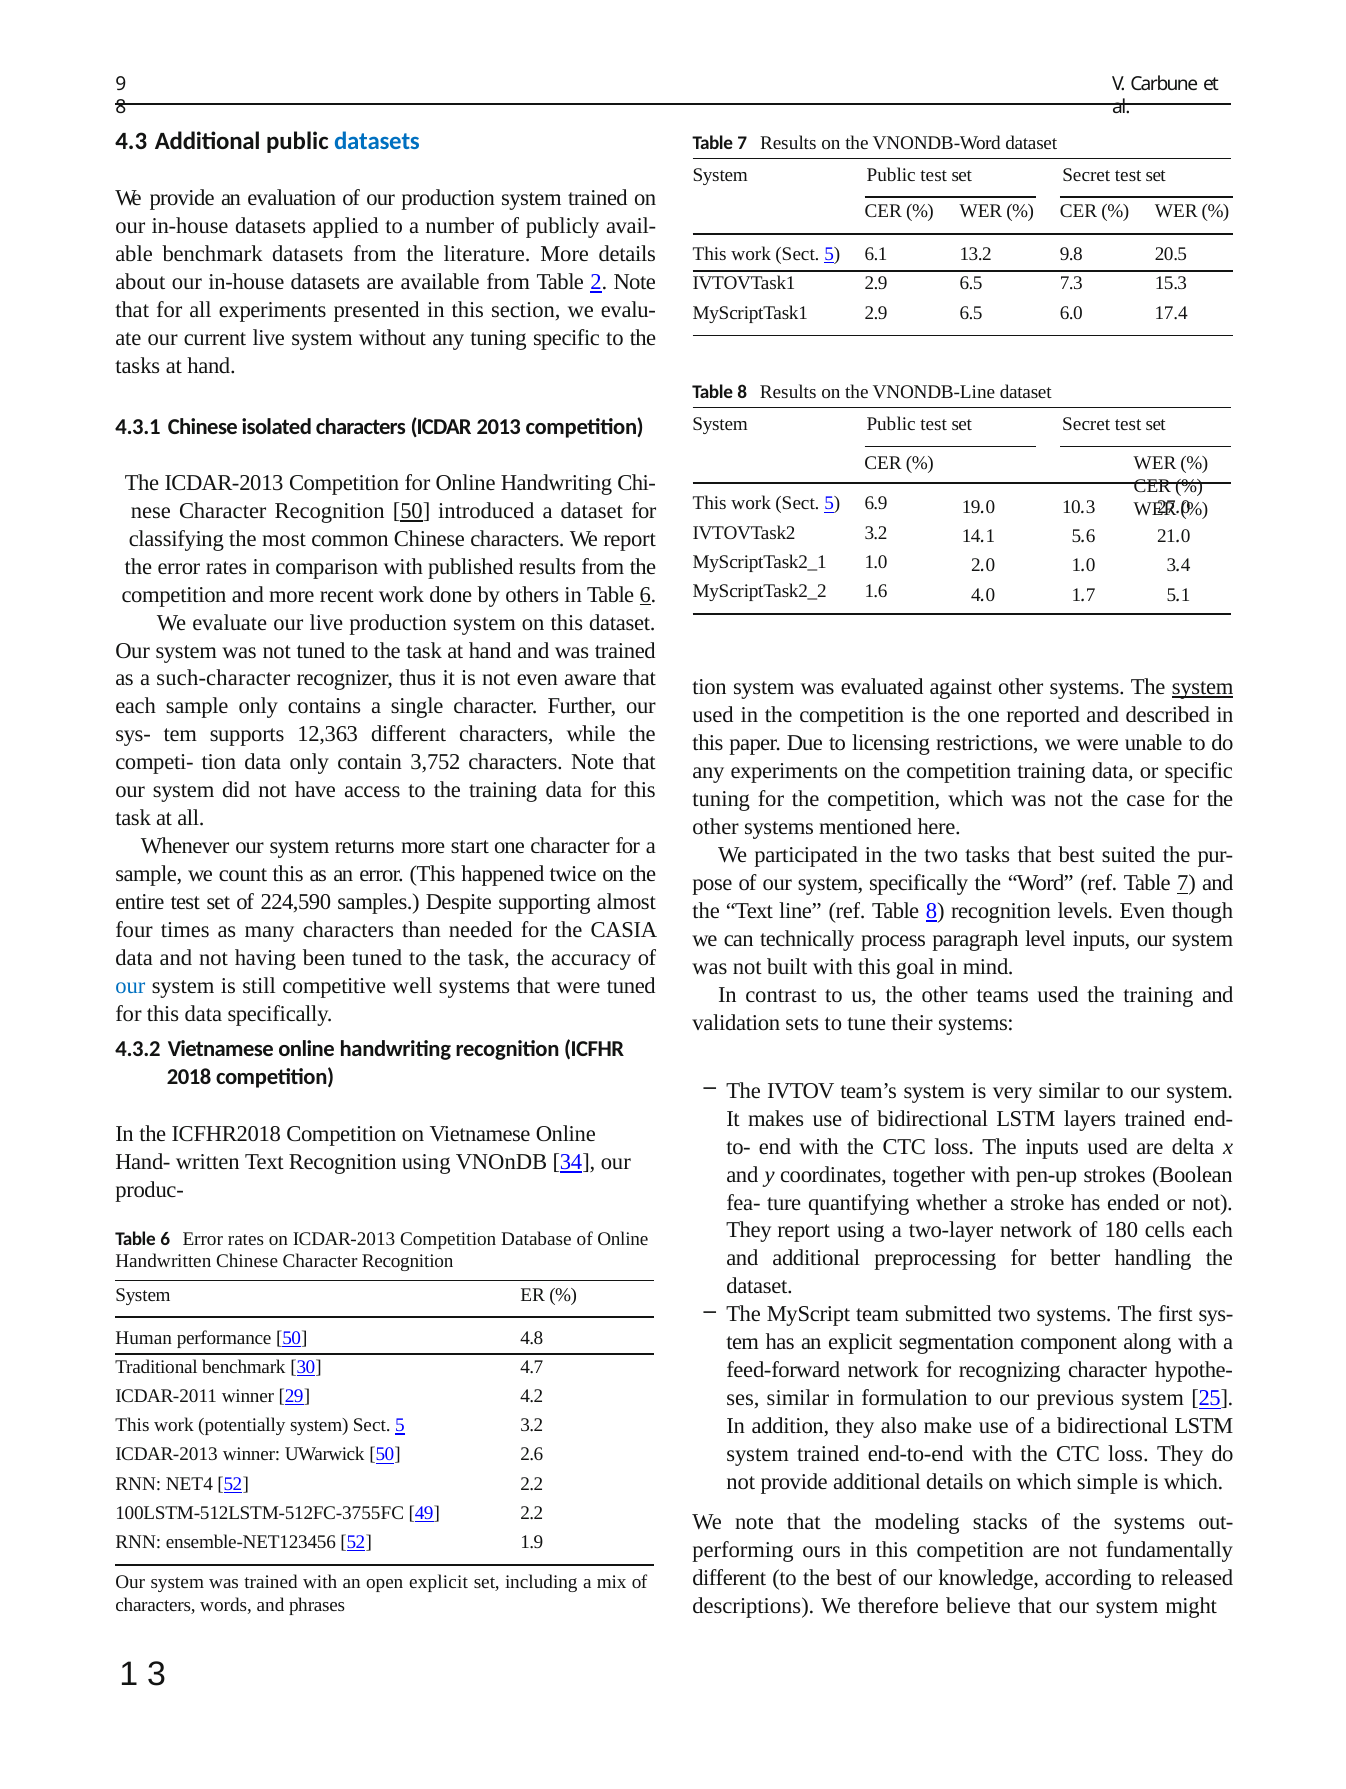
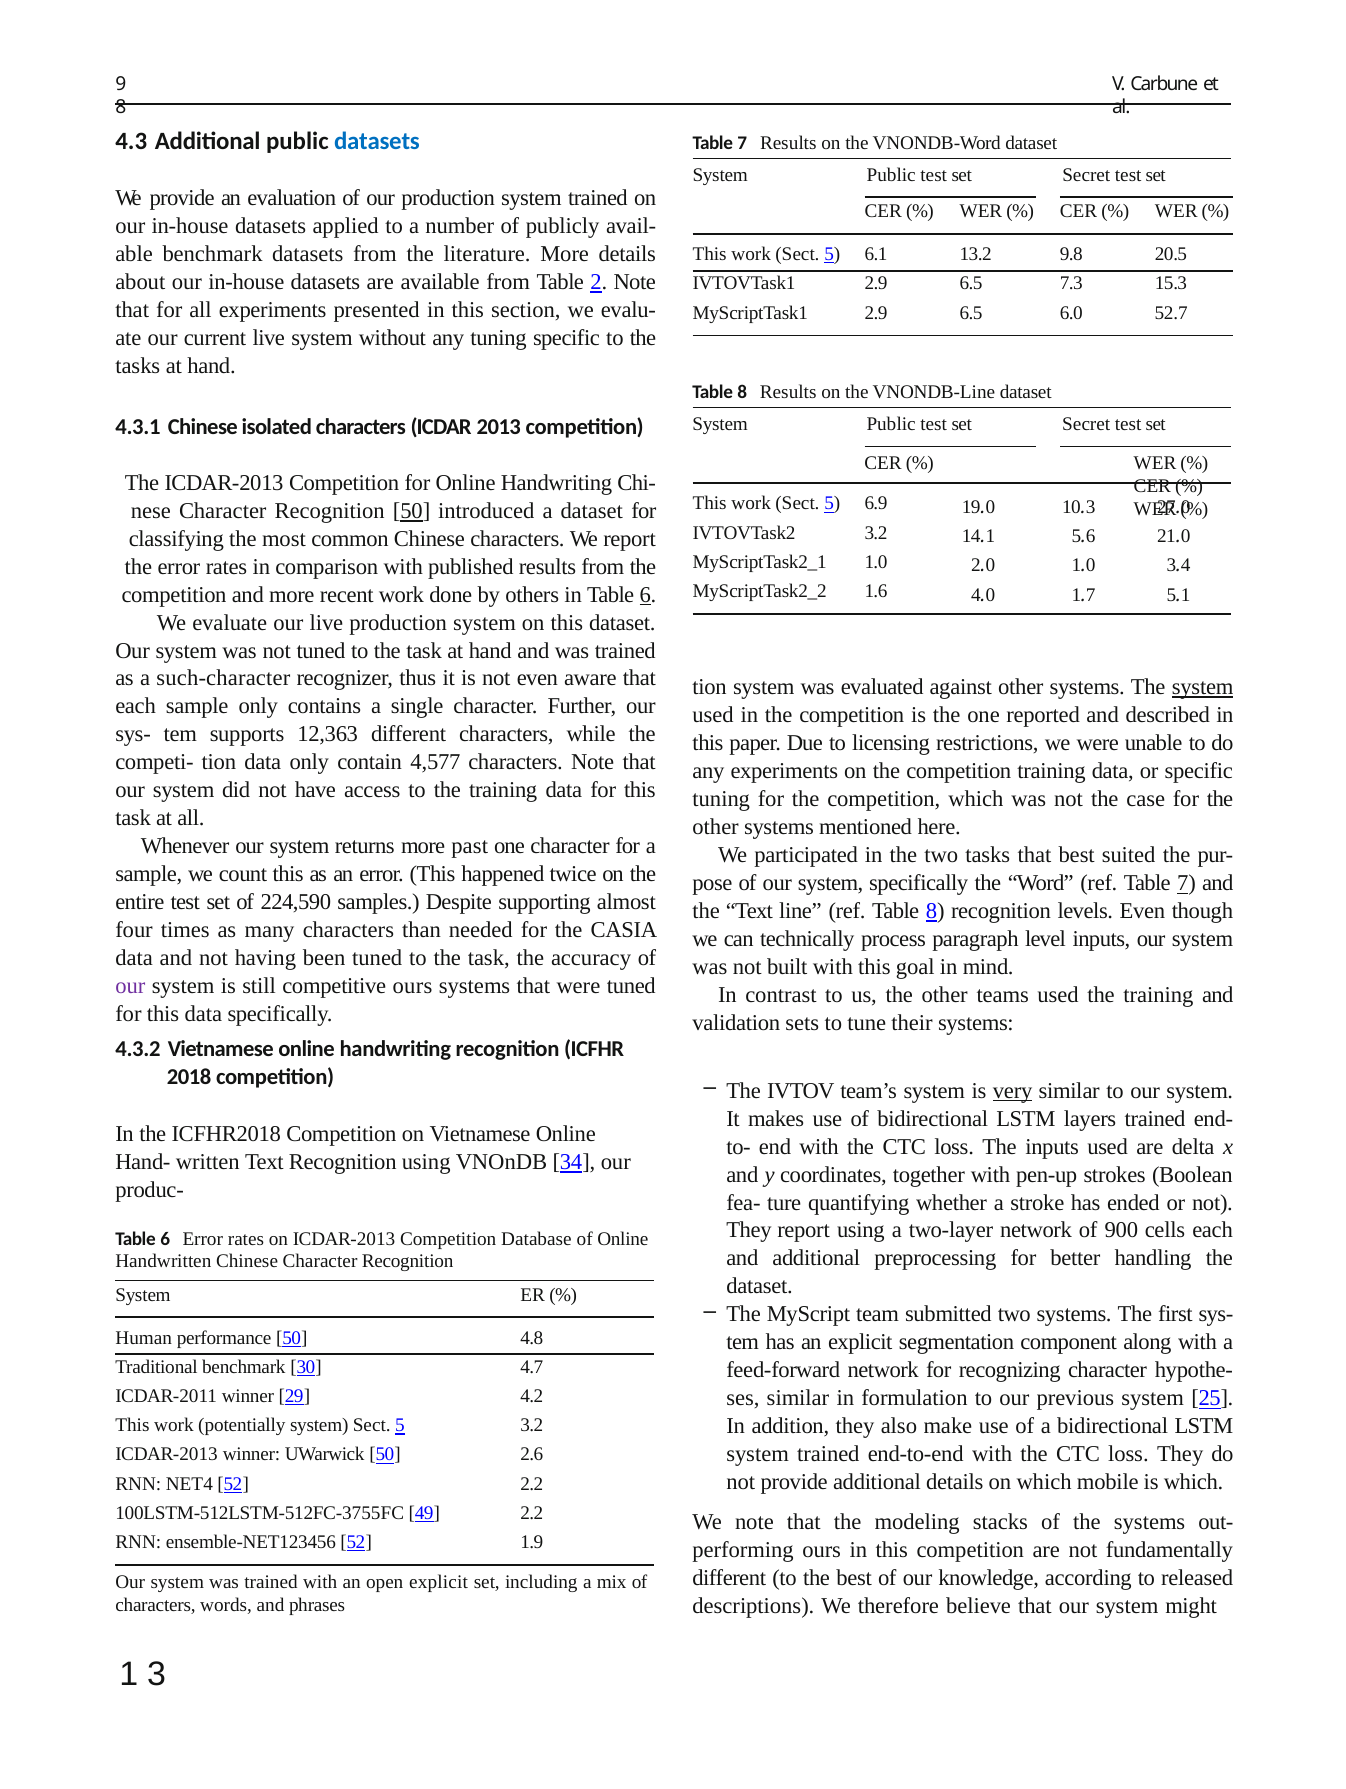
17.4: 17.4 -> 52.7 (1171, 313)
3,752: 3,752 -> 4,577 (435, 763)
start: start -> past (470, 846)
our colour: blue -> purple (130, 986)
competitive well: well -> ours (413, 986)
very underline: none -> present (1013, 1091)
180: 180 -> 900 (1121, 1231)
simple: simple -> mobile (1108, 1482)
